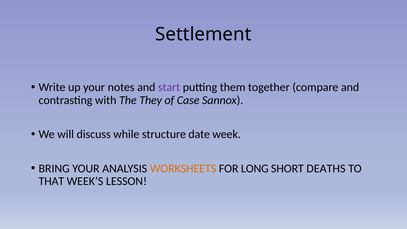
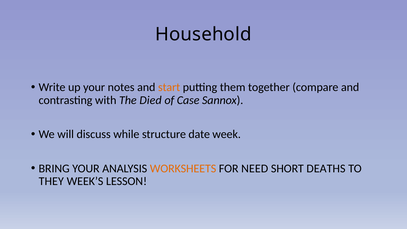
Settlement: Settlement -> Household (203, 34)
start colour: purple -> orange (169, 87)
They: They -> Died (151, 100)
LONG: LONG -> NEED (255, 168)
THAT: THAT -> THEY (51, 181)
